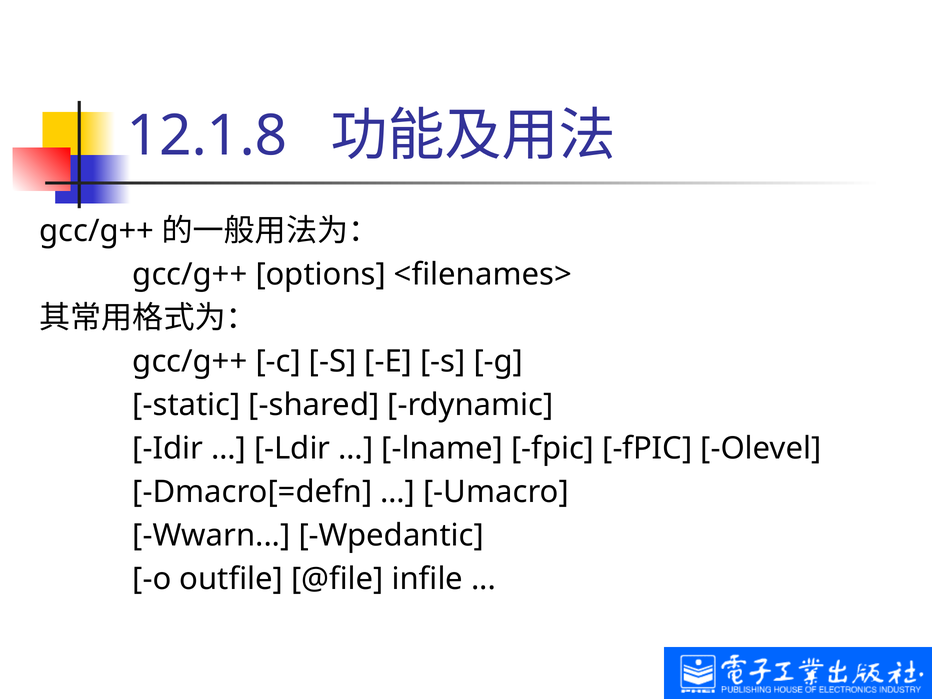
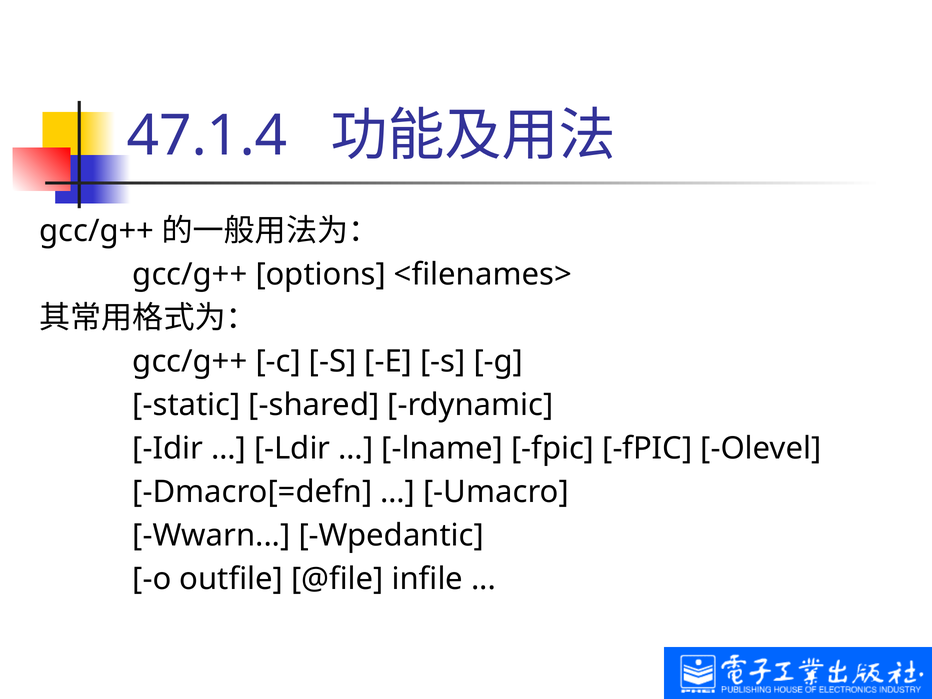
12.1.8: 12.1.8 -> 47.1.4 (207, 136)
